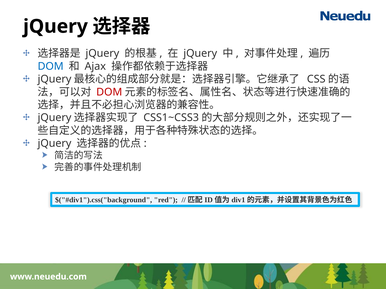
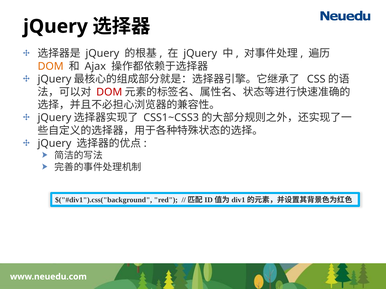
DOM colour: blue -> orange (51, 66)
